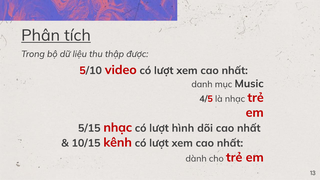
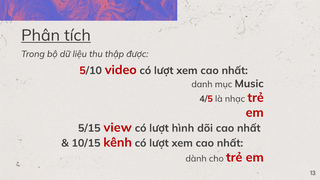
5/15 nhạc: nhạc -> view (118, 128)
